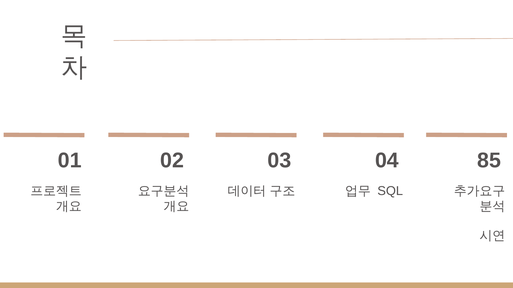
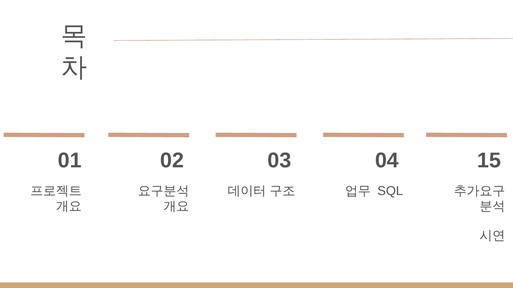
85: 85 -> 15 (489, 161)
